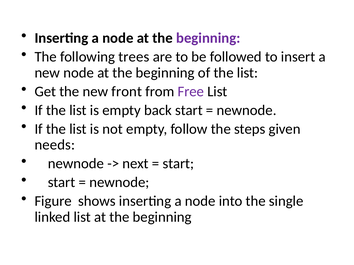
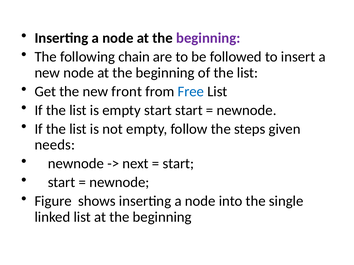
trees: trees -> chain (134, 57)
Free colour: purple -> blue (191, 92)
empty back: back -> start (158, 110)
